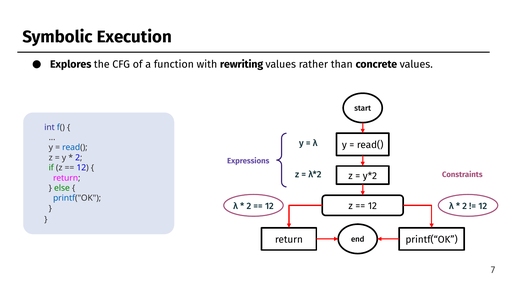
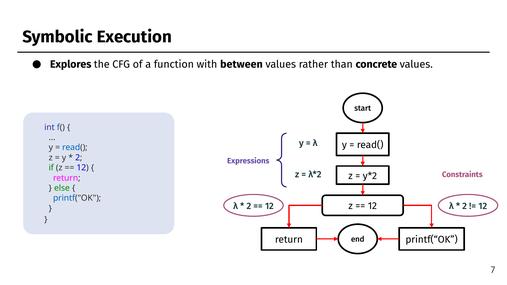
rewriting: rewriting -> between (241, 64)
